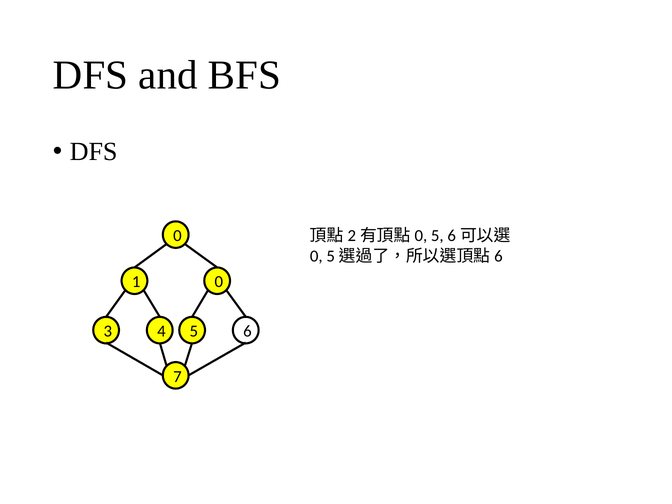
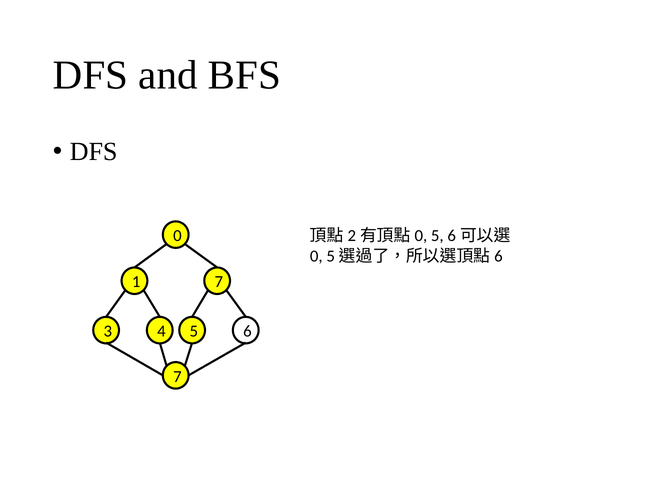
1 0: 0 -> 7 (219, 282)
